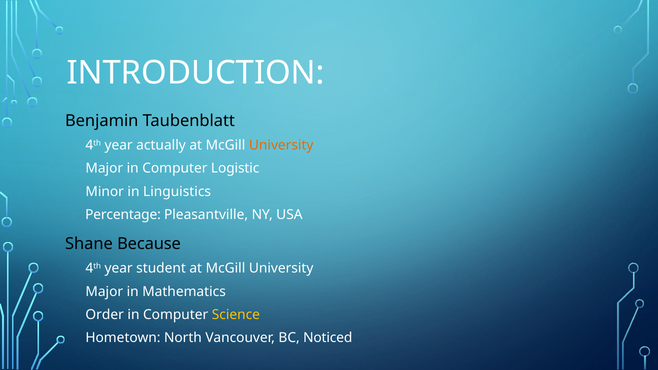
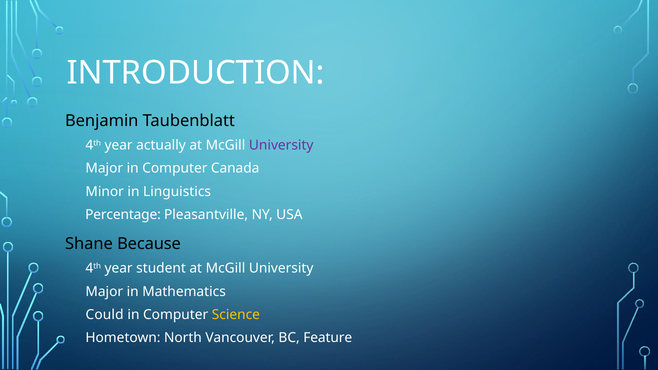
University colour: orange -> purple (281, 145)
Logistic: Logistic -> Canada (235, 169)
Order: Order -> Could (105, 315)
Noticed: Noticed -> Feature (328, 338)
